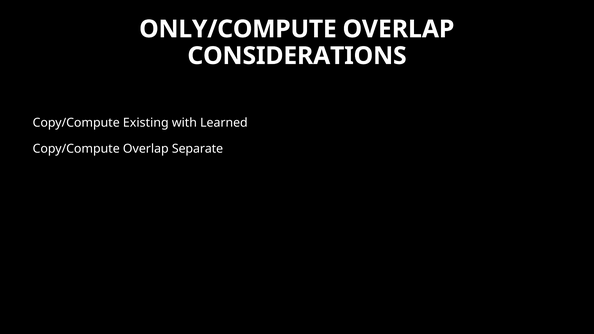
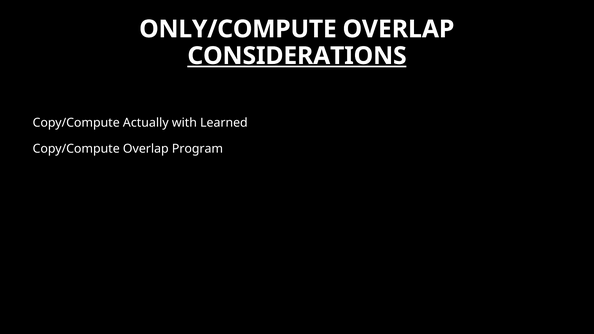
CONSIDERATIONS underline: none -> present (297, 56)
Existing: Existing -> Actually (146, 123)
Separate: Separate -> Program (197, 149)
